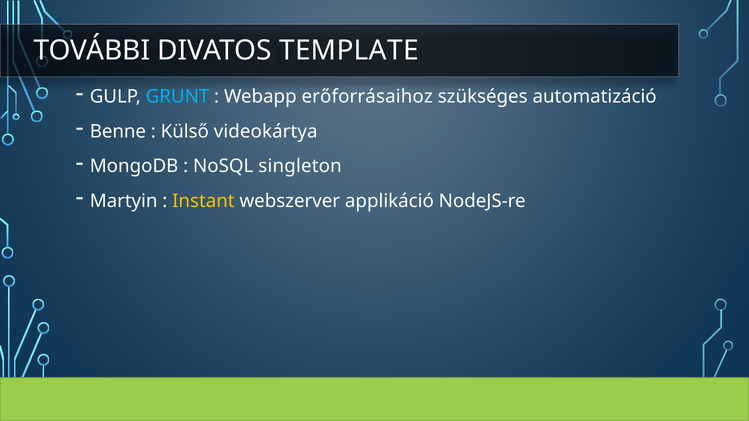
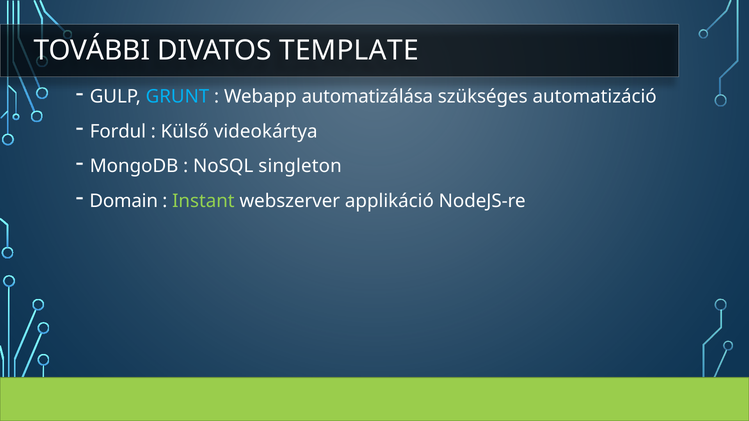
erőforrásaihoz: erőforrásaihoz -> automatizálása (367, 97)
Benne: Benne -> Fordul (118, 132)
Martyin: Martyin -> Domain (124, 201)
Instant colour: yellow -> light green (203, 201)
